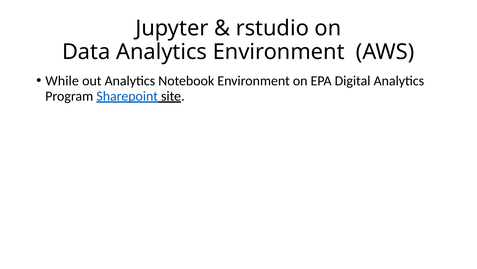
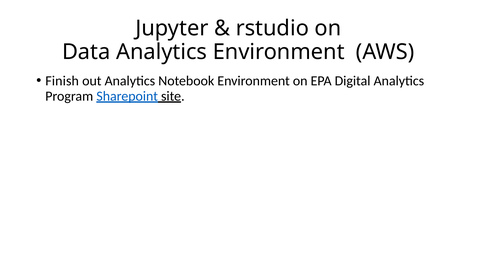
While: While -> Finish (62, 81)
